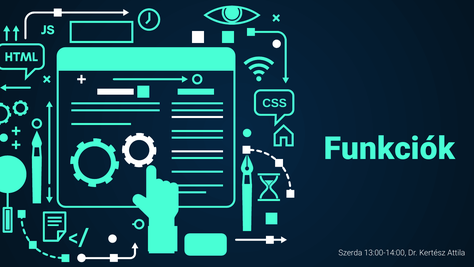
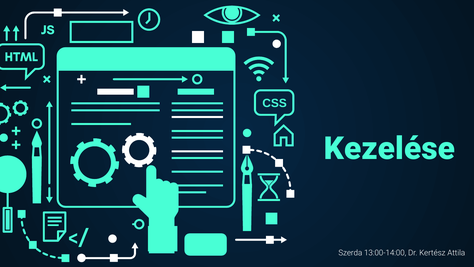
Funkciók: Funkciók -> Kezelése (389, 149)
